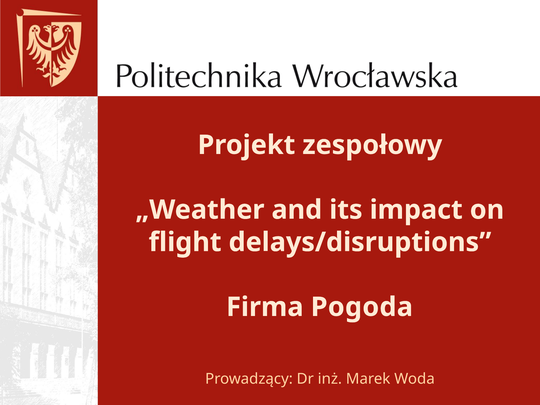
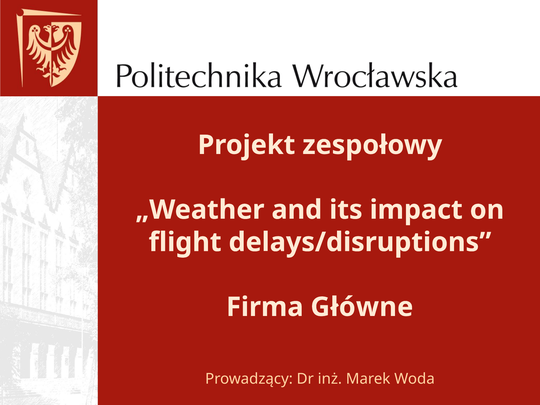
Pogoda: Pogoda -> Główne (362, 307)
